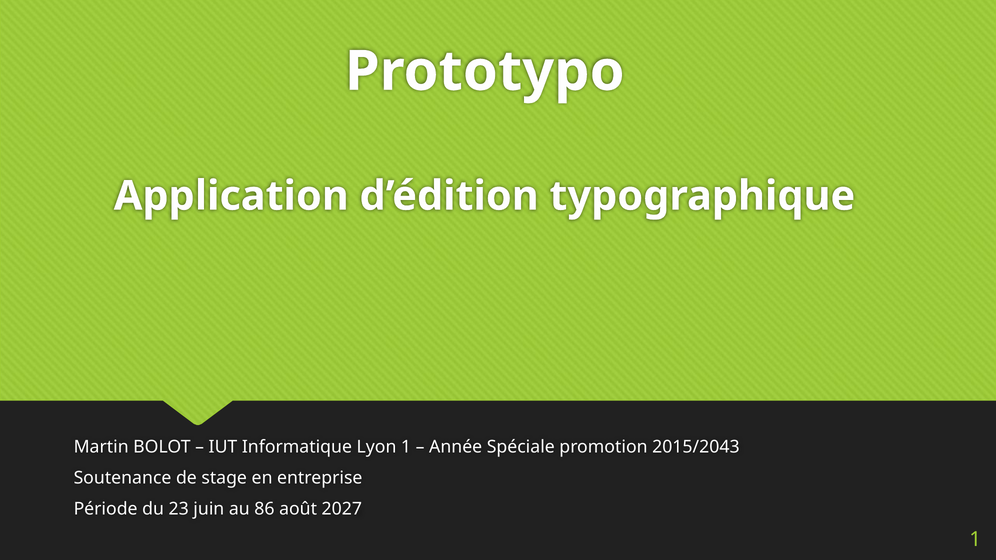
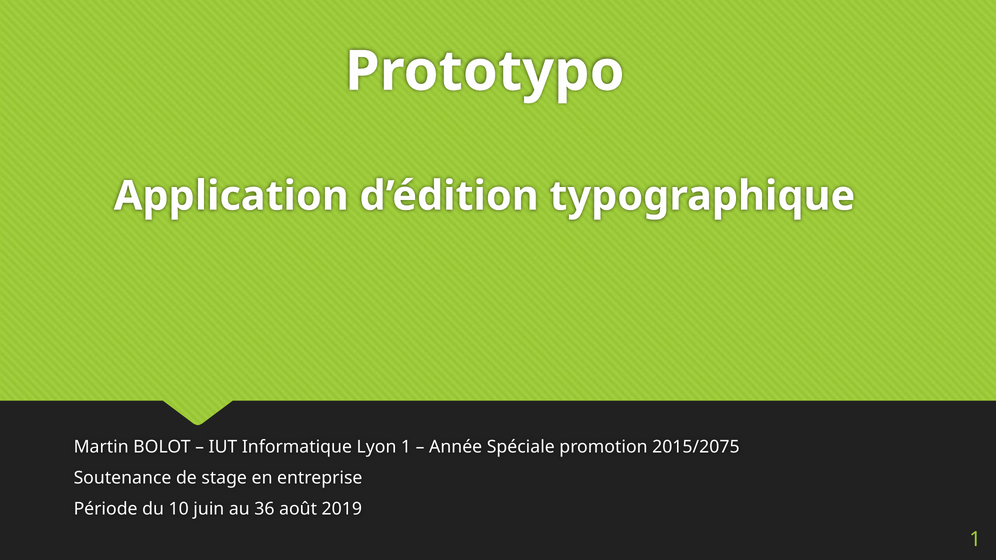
2015/2043: 2015/2043 -> 2015/2075 (696, 447)
23: 23 -> 10 (179, 509)
86: 86 -> 36 (264, 509)
2027: 2027 -> 2019 (342, 509)
